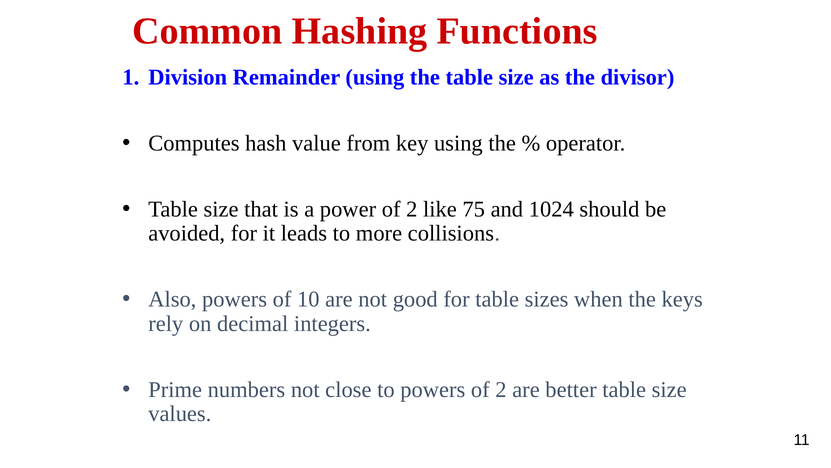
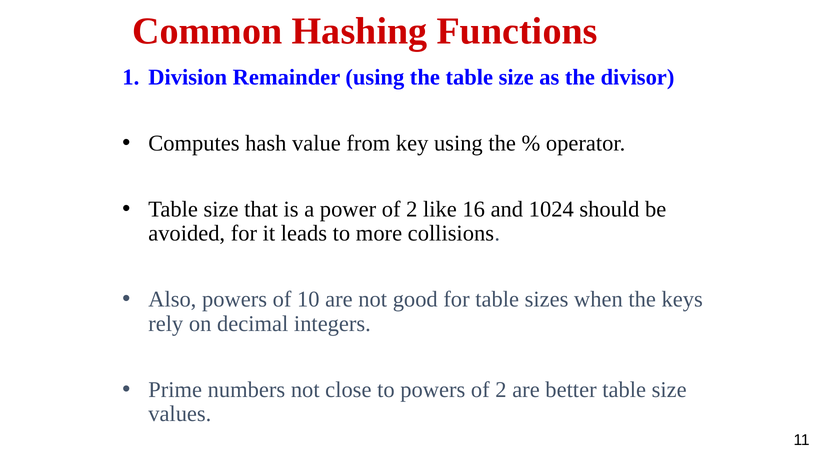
75: 75 -> 16 (474, 209)
